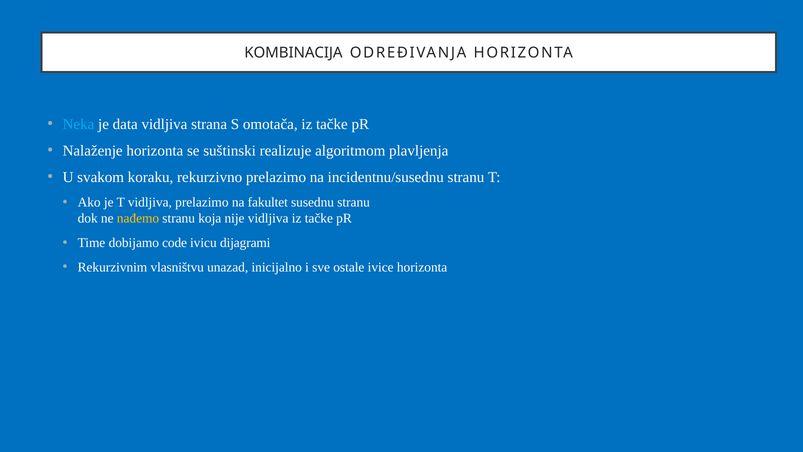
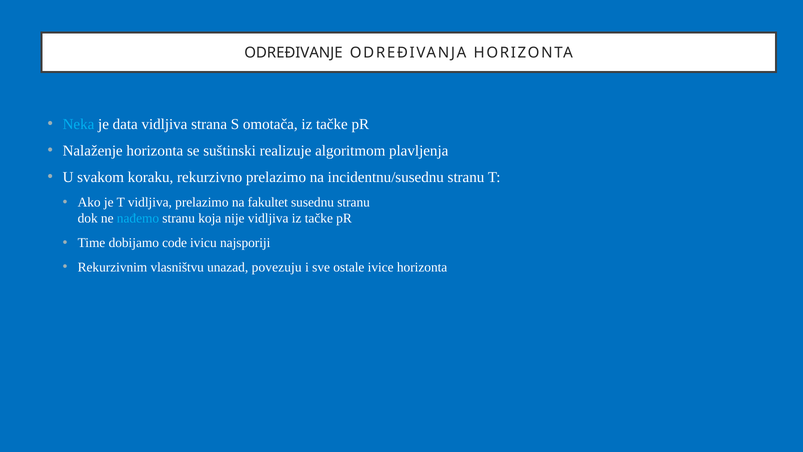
KOMBINACIJA: KOMBINACIJA -> ODREĐIVANJE (293, 53)
nađemo colour: yellow -> light blue (138, 218)
dijagrami: dijagrami -> najsporiji (245, 243)
inicijalno: inicijalno -> povezuju (277, 267)
